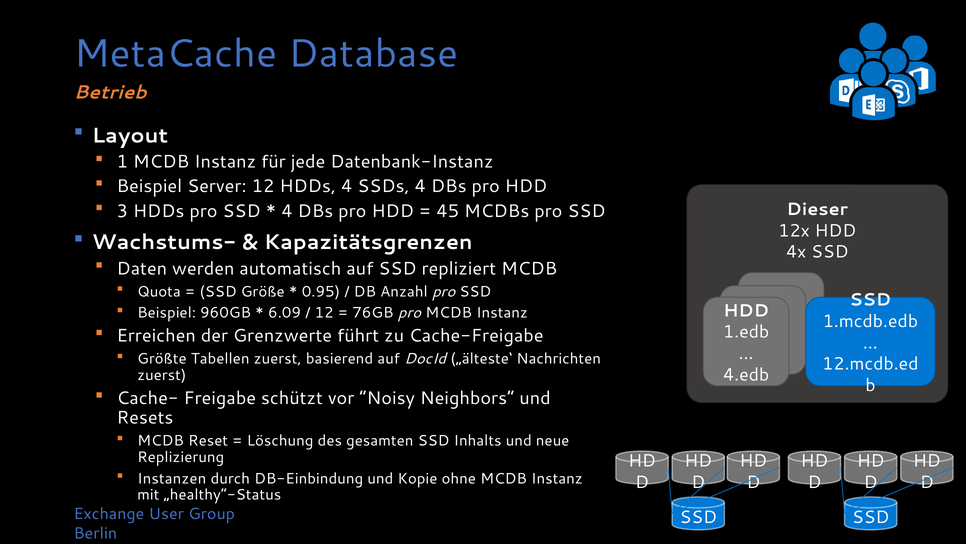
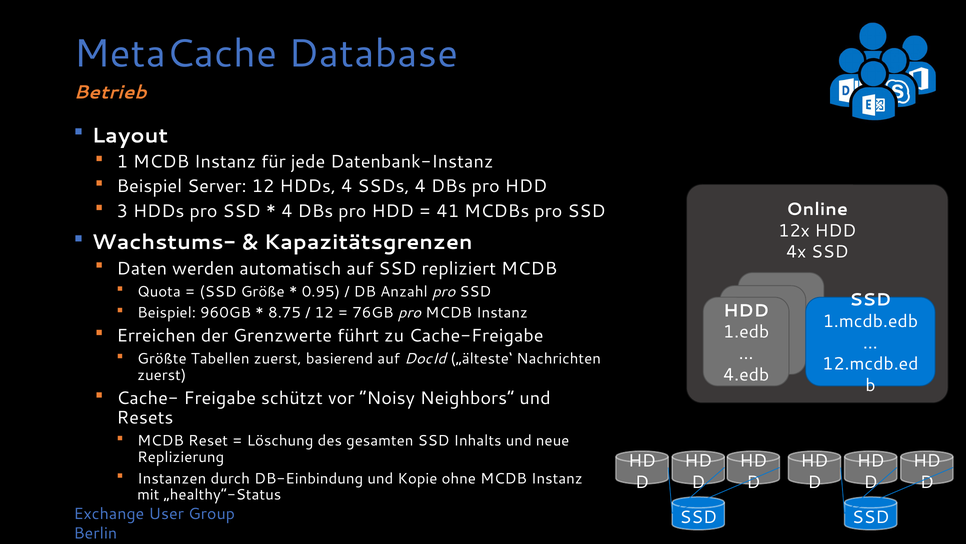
45: 45 -> 41 (448, 211)
Dieser: Dieser -> Online (817, 209)
6.09: 6.09 -> 8.75 (285, 313)
